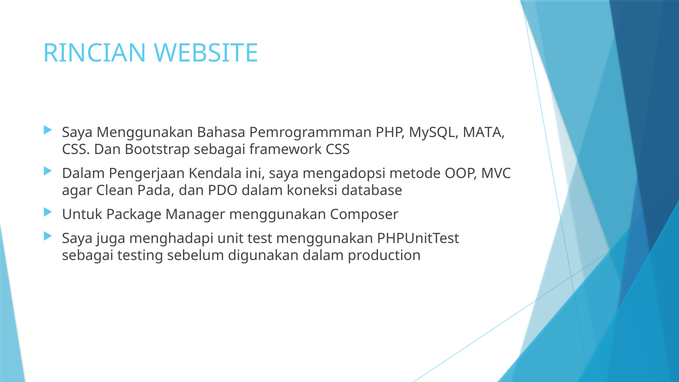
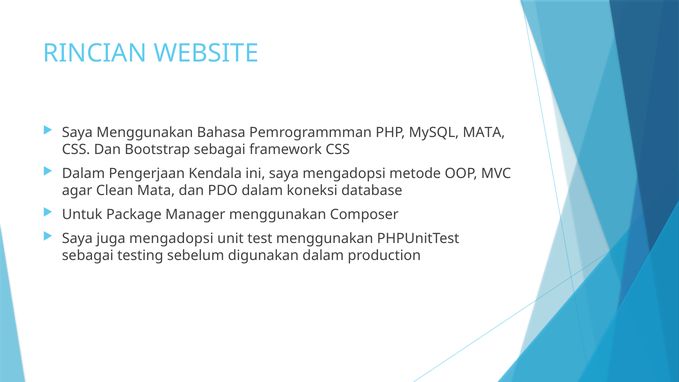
Clean Pada: Pada -> Mata (156, 190)
juga menghadapi: menghadapi -> mengadopsi (171, 239)
